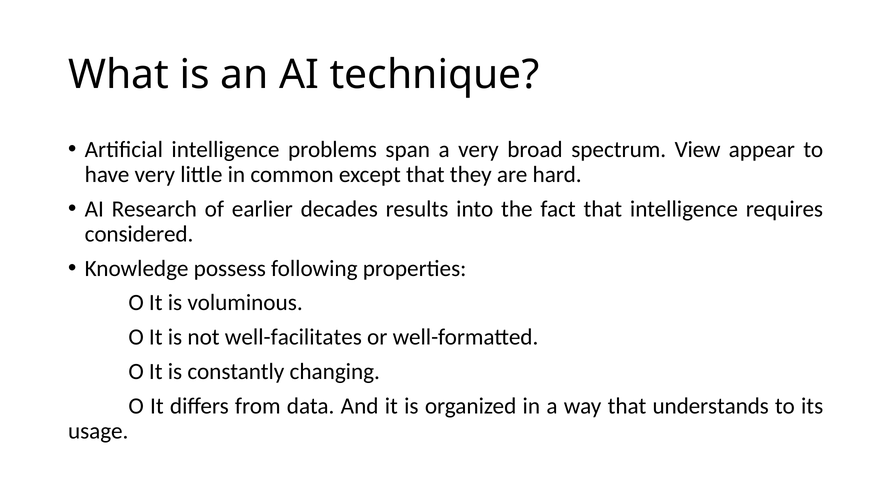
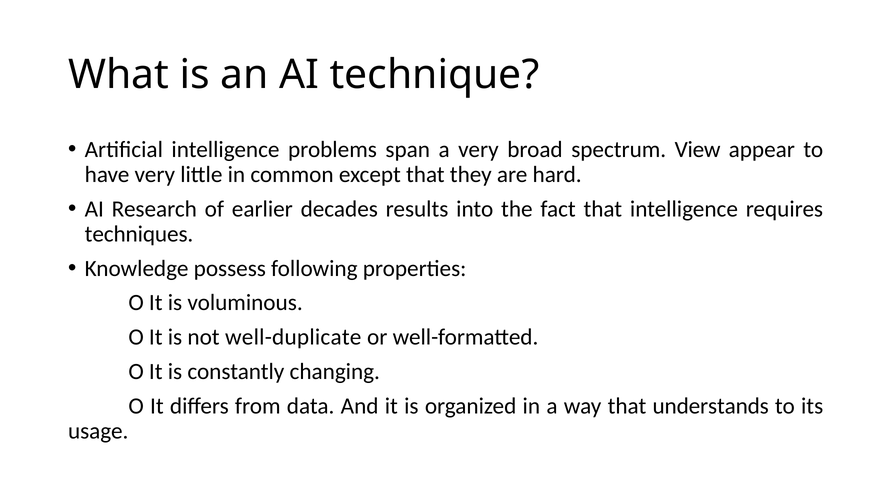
considered: considered -> techniques (139, 234)
well-facilitates: well-facilitates -> well-duplicate (293, 337)
